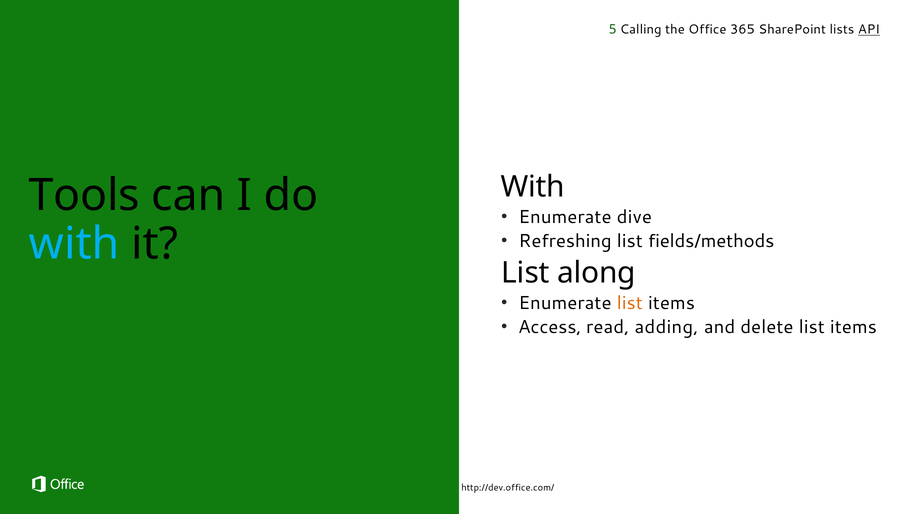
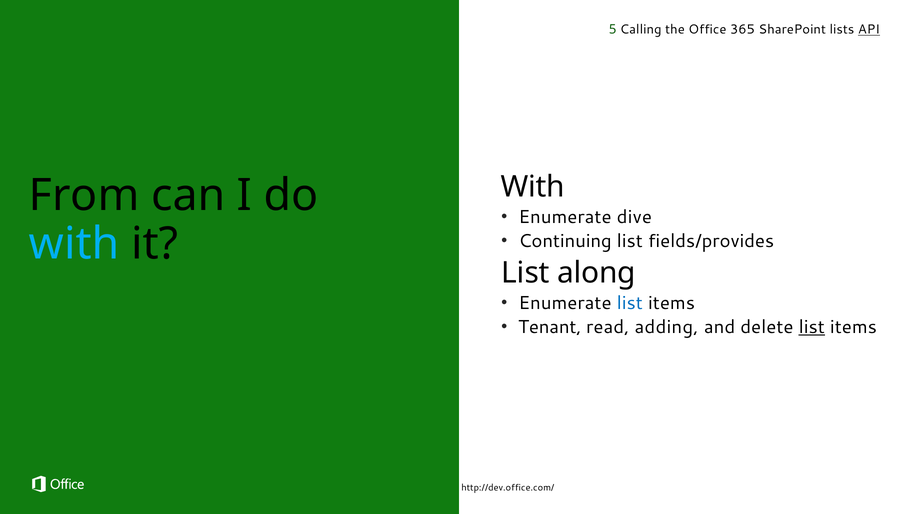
Tools: Tools -> From (84, 195)
Refreshing: Refreshing -> Continuing (565, 241)
fields/methods: fields/methods -> fields/provides (711, 241)
list colour: orange -> blue (630, 303)
Access: Access -> Tenant (550, 327)
list underline: none -> present (812, 327)
